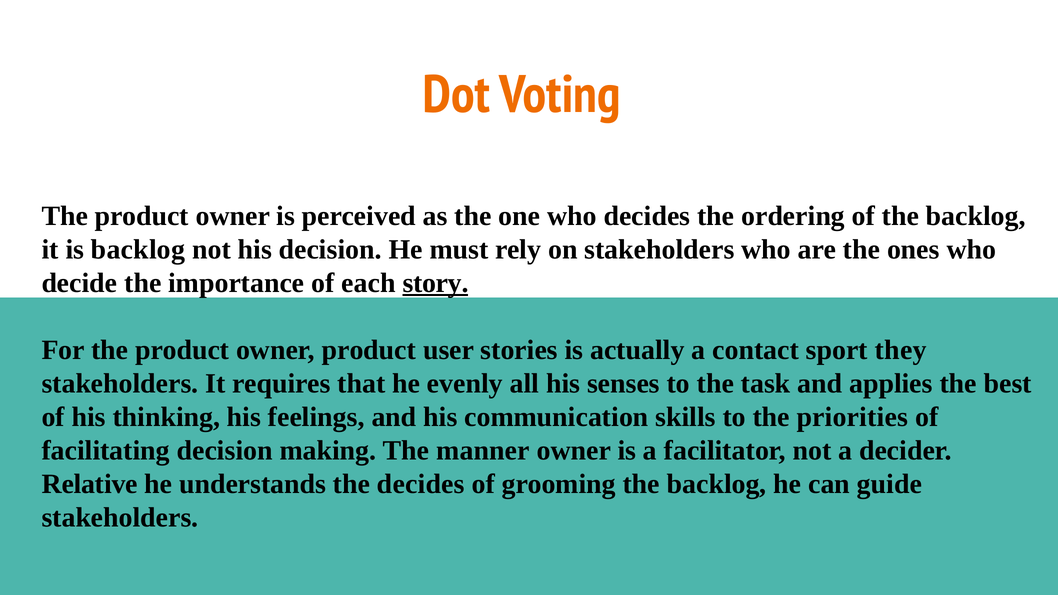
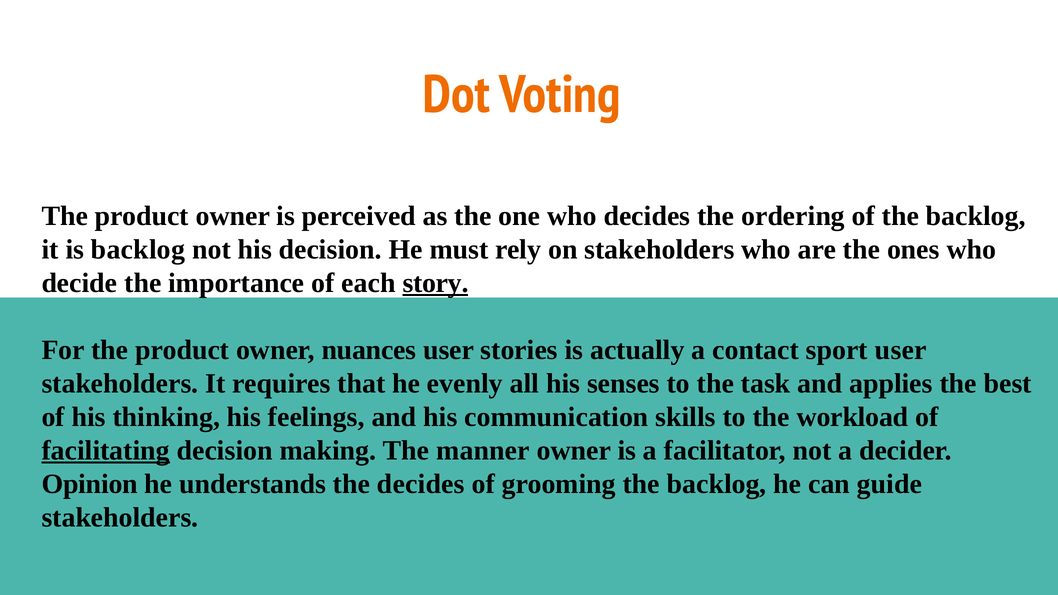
owner product: product -> nuances (369, 350)
sport they: they -> user (901, 350)
priorities: priorities -> workload (853, 417)
facilitating underline: none -> present (106, 451)
Relative: Relative -> Opinion (90, 484)
